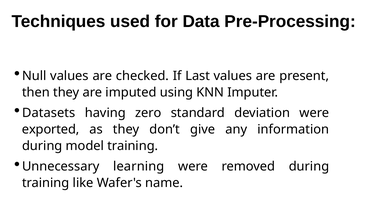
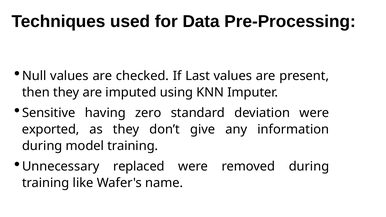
Datasets: Datasets -> Sensitive (49, 113)
learning: learning -> replaced (139, 166)
